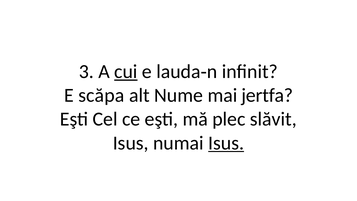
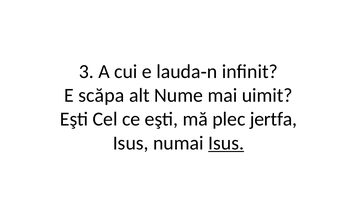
cui underline: present -> none (126, 71)
jertfa: jertfa -> uimit (267, 95)
slăvit: slăvit -> jertfa (273, 119)
